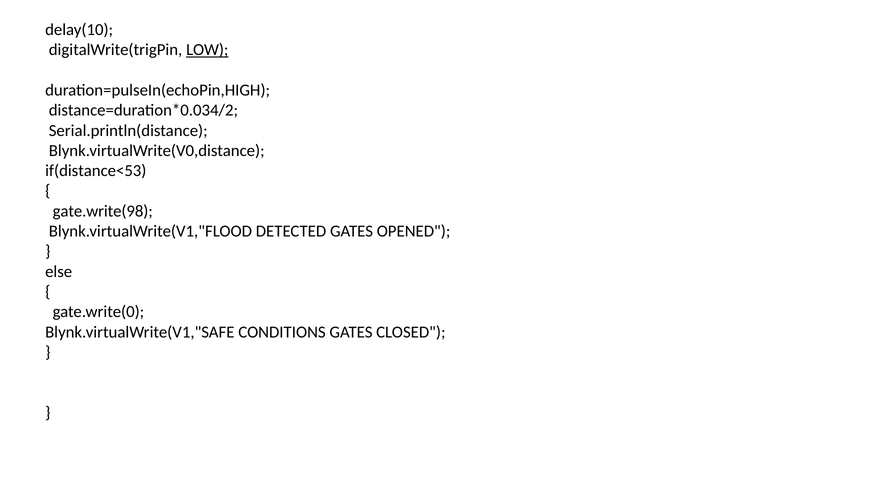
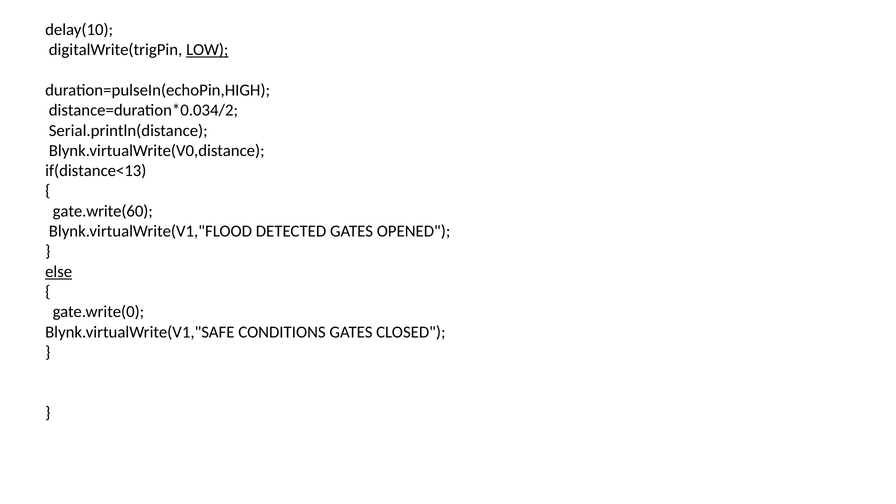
if(distance<53: if(distance<53 -> if(distance<13 (96, 171)
gate.write(98: gate.write(98 -> gate.write(60 (103, 211)
else underline: none -> present (59, 272)
